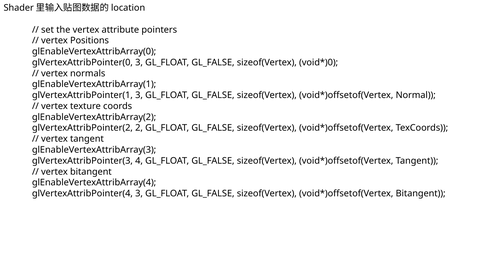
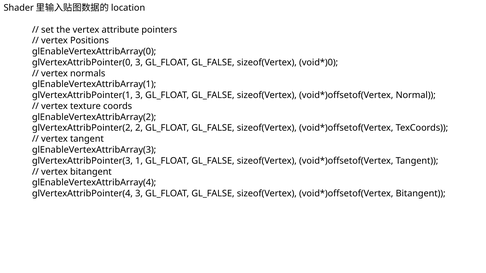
4: 4 -> 1 (139, 161)
